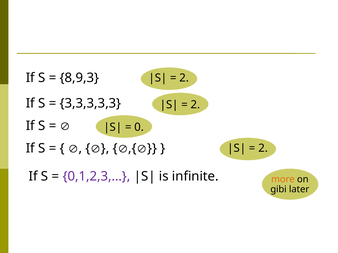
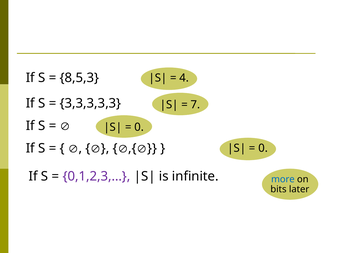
8,9,3: 8,9,3 -> 8,5,3 (79, 78)
2: 2 -> 4 (184, 78)
2: 2 -> 7 (195, 105)
2: 2 -> 0 (263, 149)
more colour: orange -> blue (283, 180)
gibi: gibi -> bits (278, 190)
